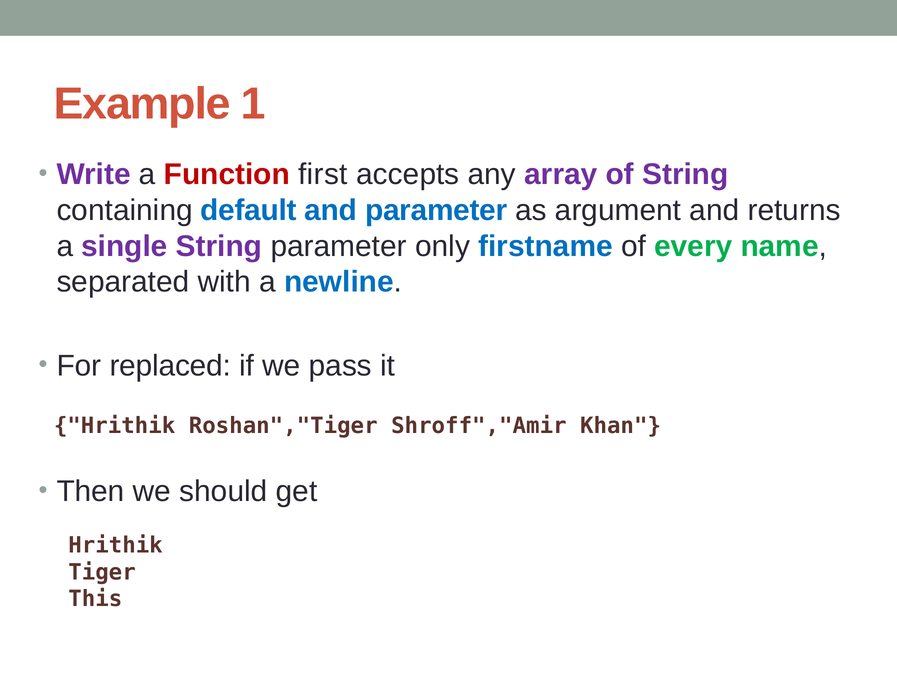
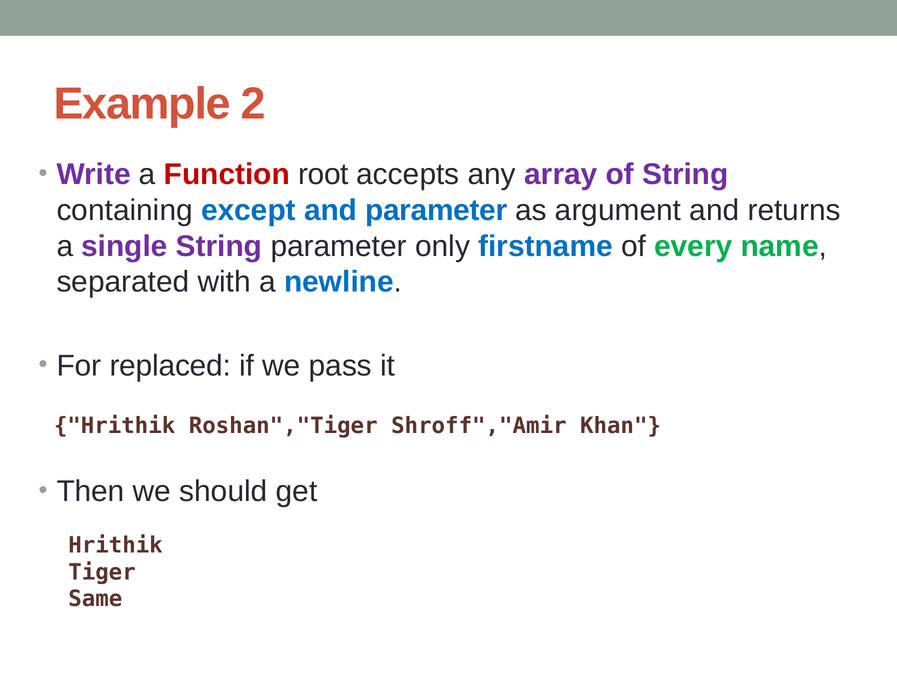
1: 1 -> 2 (253, 104)
first: first -> root (323, 174)
default: default -> except (248, 210)
This: This -> Same (95, 599)
